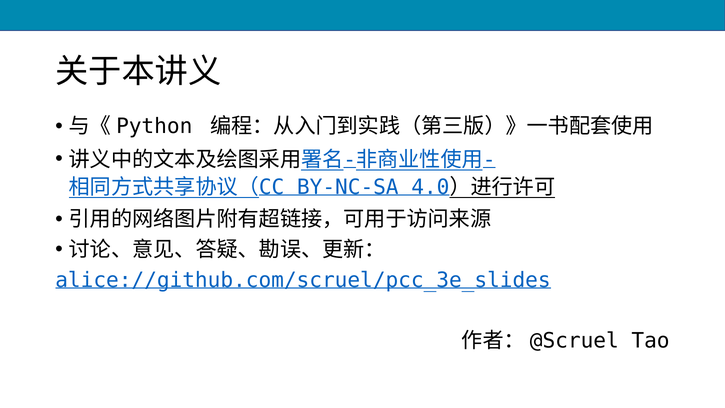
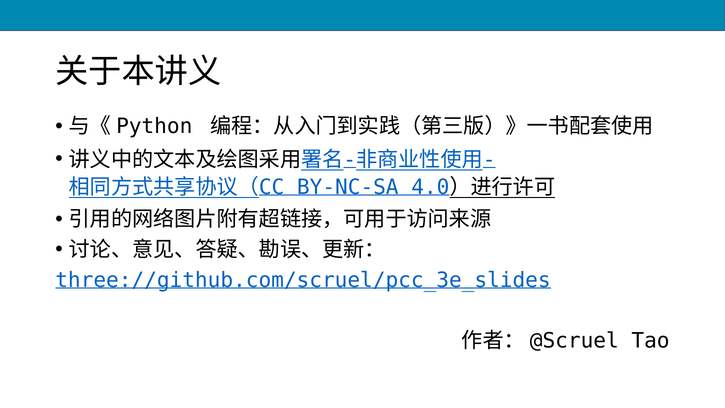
alice://github.com/scruel/pcc_3e_slides: alice://github.com/scruel/pcc_3e_slides -> three://github.com/scruel/pcc_3e_slides (303, 280)
